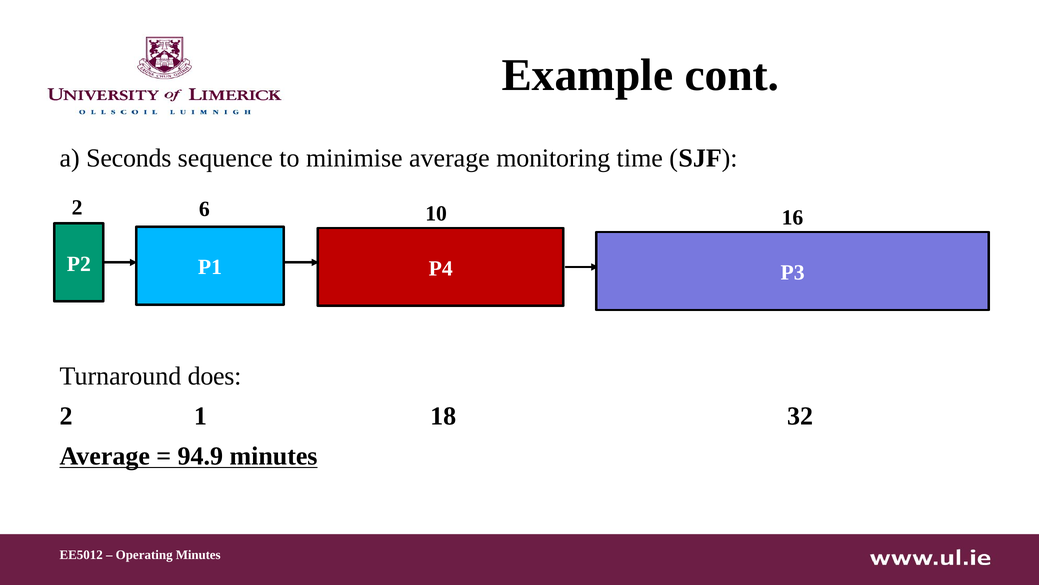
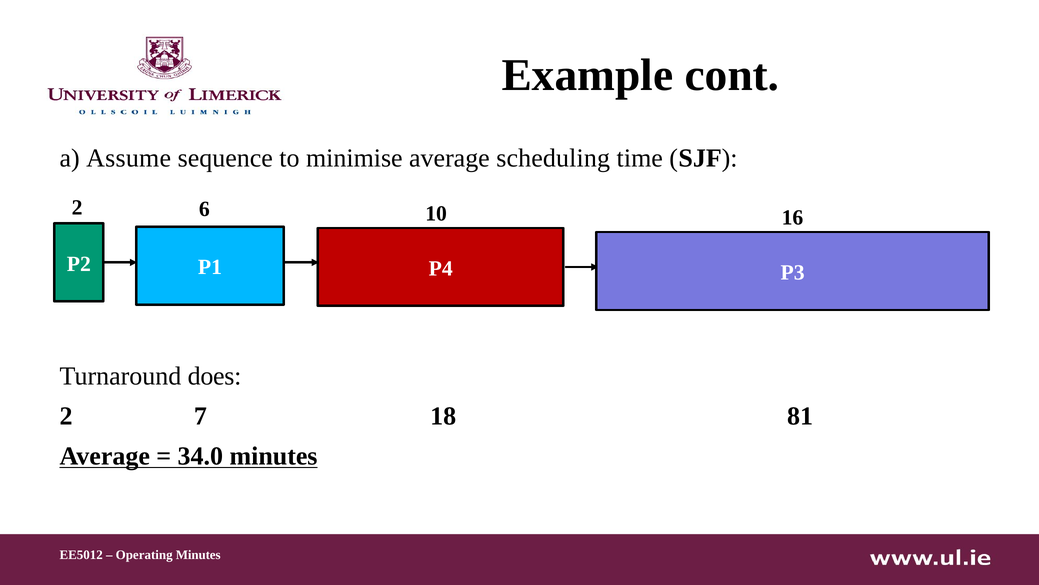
Seconds: Seconds -> Assume (129, 158)
monitoring: monitoring -> scheduling (553, 158)
1: 1 -> 7 (200, 416)
32: 32 -> 81 (800, 416)
94.9: 94.9 -> 34.0 (200, 456)
